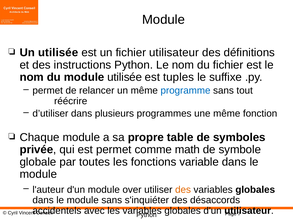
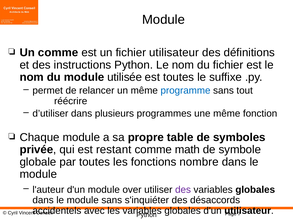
Un utilisée: utilisée -> comme (58, 53)
est tuples: tuples -> toutes (179, 77)
est permet: permet -> restant (114, 150)
variable: variable -> nombre (199, 162)
des colour: orange -> purple (183, 190)
